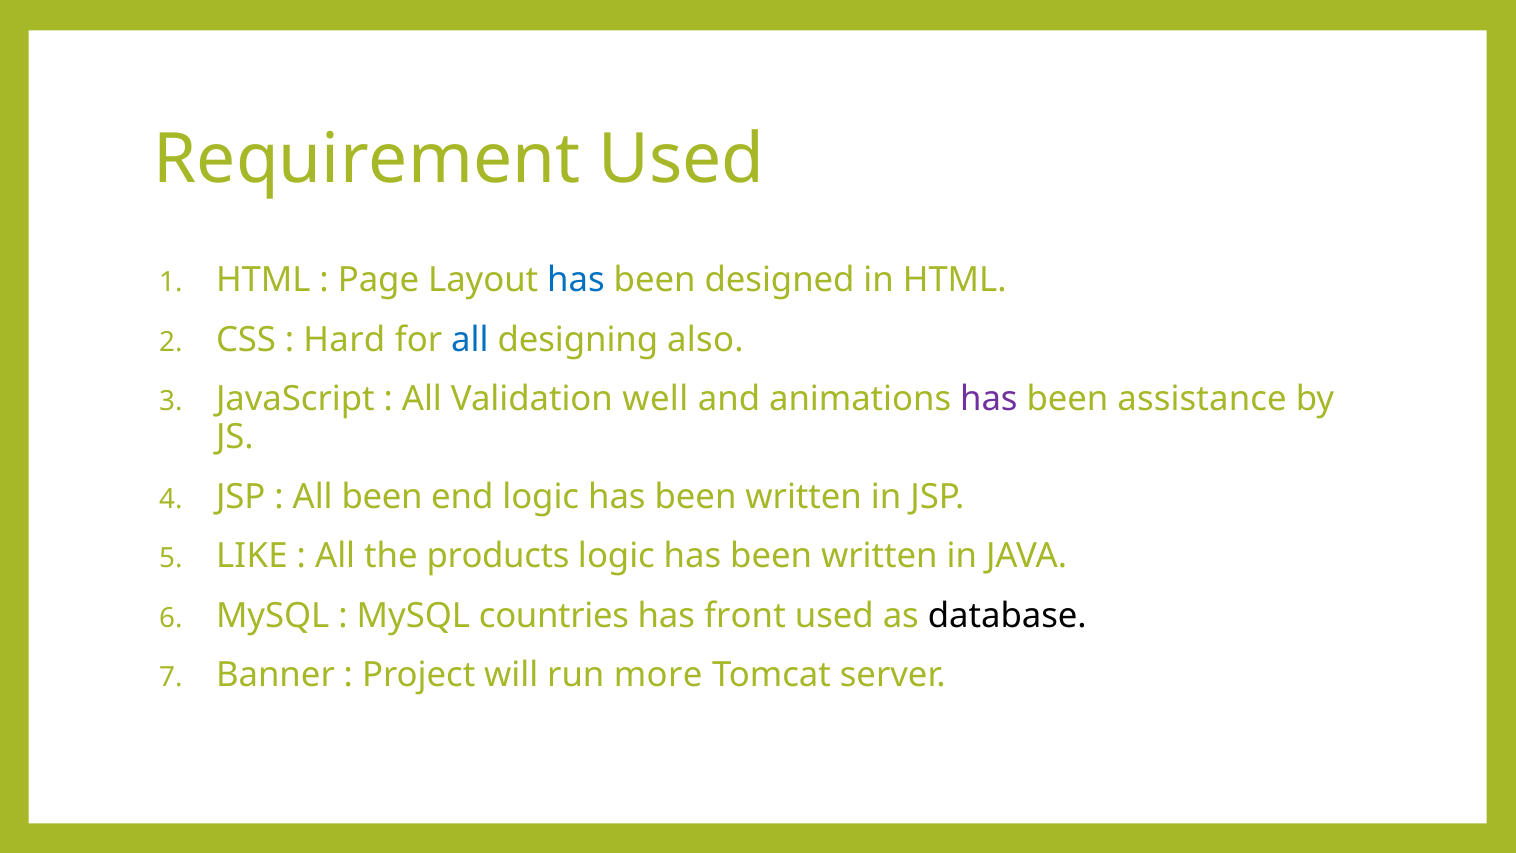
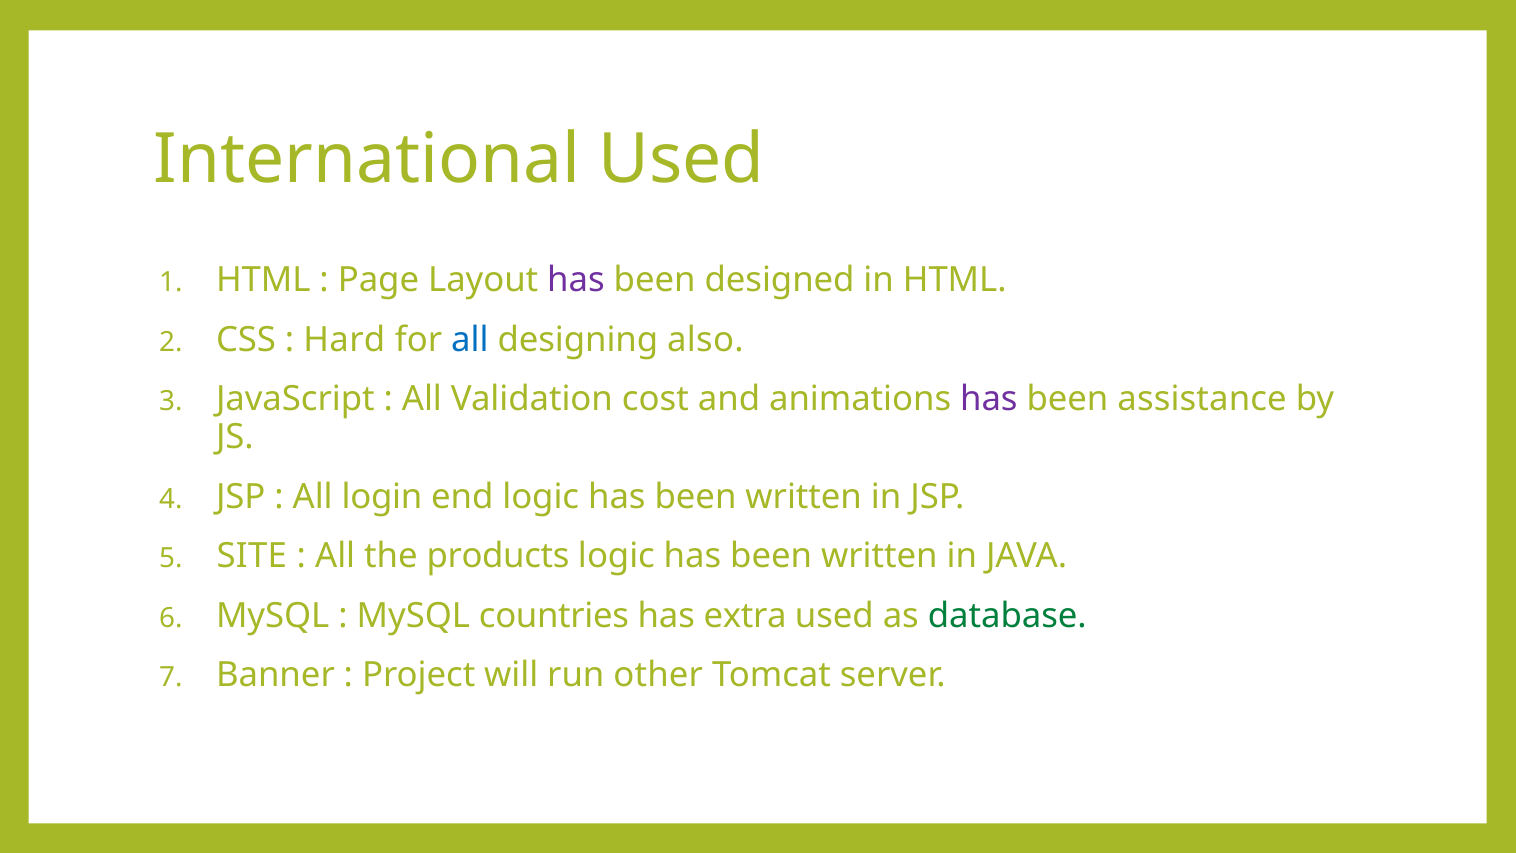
Requirement: Requirement -> International (367, 160)
has colour: blue -> purple (576, 280)
well: well -> cost (655, 399)
All been: been -> login (382, 496)
LIKE: LIKE -> SITE (252, 556)
front: front -> extra (745, 616)
database colour: black -> green (1007, 616)
more: more -> other (658, 675)
